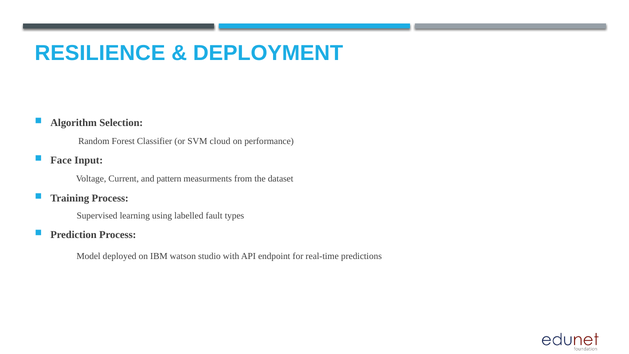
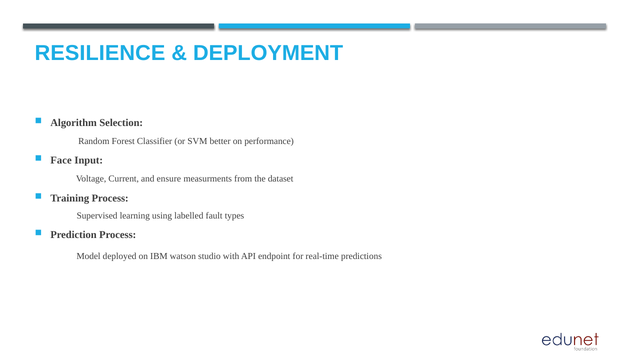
cloud: cloud -> better (220, 141)
pattern: pattern -> ensure (169, 179)
